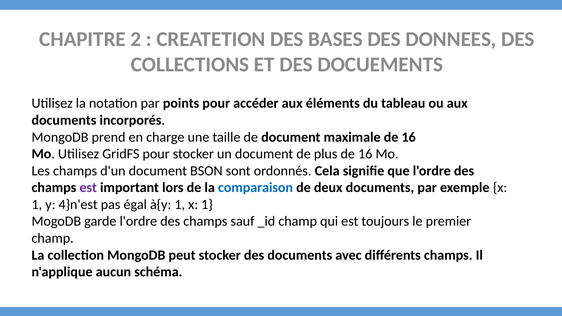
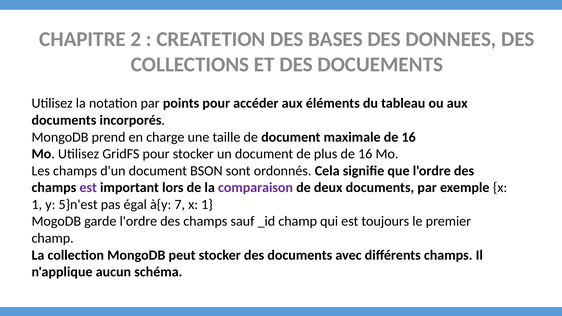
comparaison colour: blue -> purple (256, 188)
4}n'est: 4}n'est -> 5}n'est (78, 205)
à{y 1: 1 -> 7 (180, 205)
